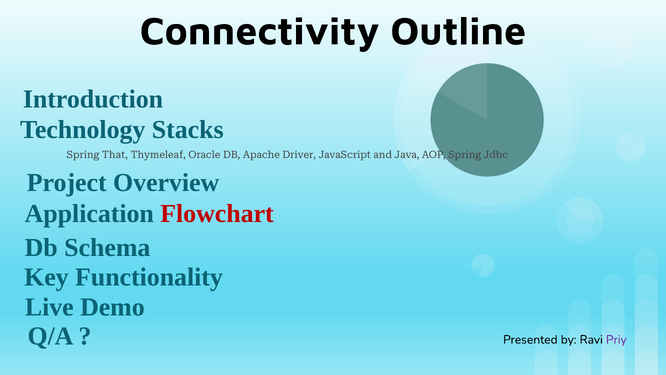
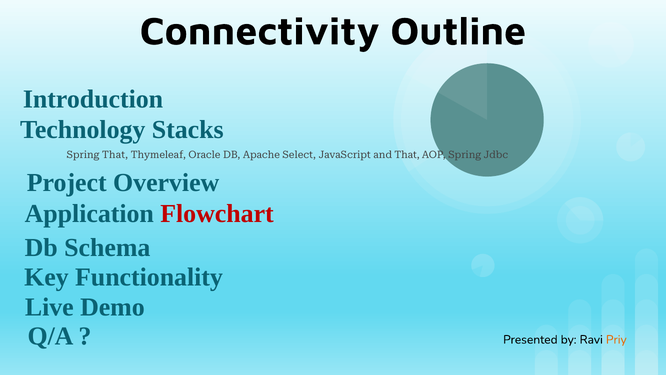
Driver: Driver -> Select (299, 155)
and Java: Java -> That (407, 155)
Priy colour: purple -> orange (616, 339)
